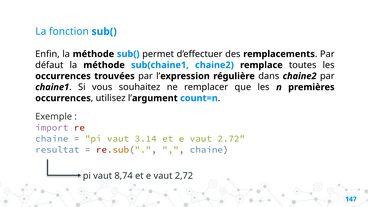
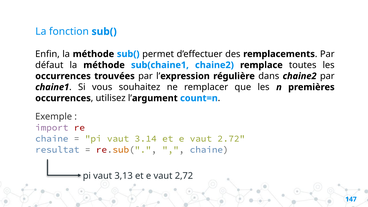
8,74: 8,74 -> 3,13 (124, 176)
